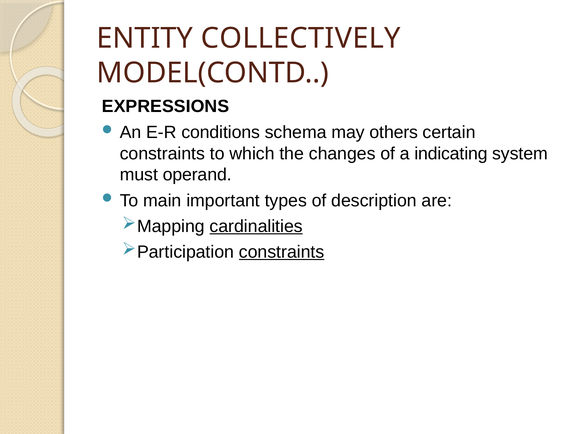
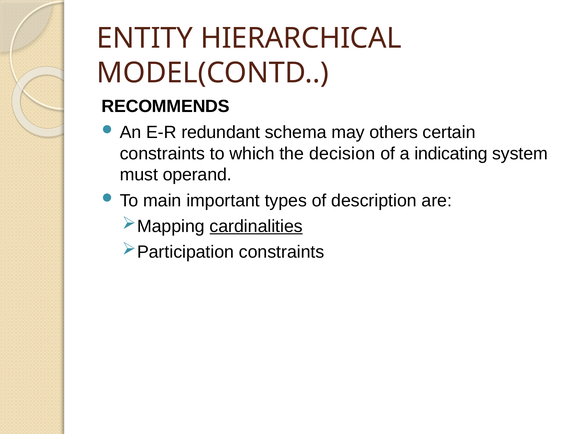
COLLECTIVELY: COLLECTIVELY -> HIERARCHICAL (301, 38)
EXPRESSIONS: EXPRESSIONS -> RECOMMENDS (166, 106)
conditions: conditions -> redundant (221, 132)
changes: changes -> decision (342, 154)
constraints underline: present -> none (282, 252)
